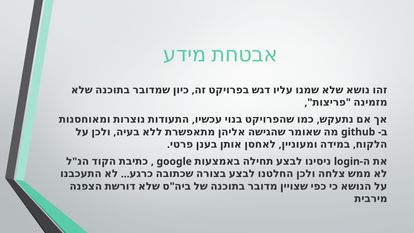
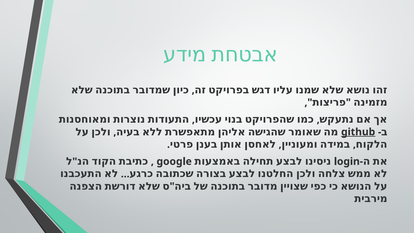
github underline: none -> present (358, 132)
